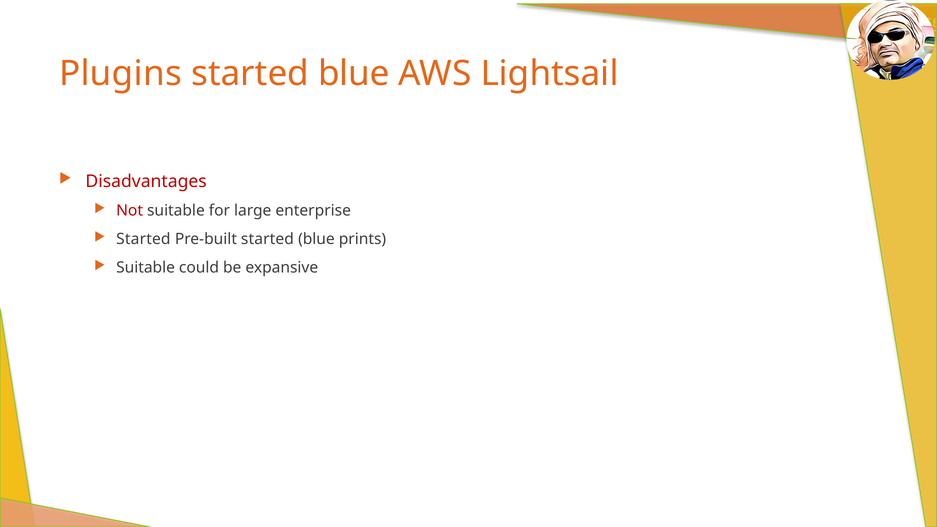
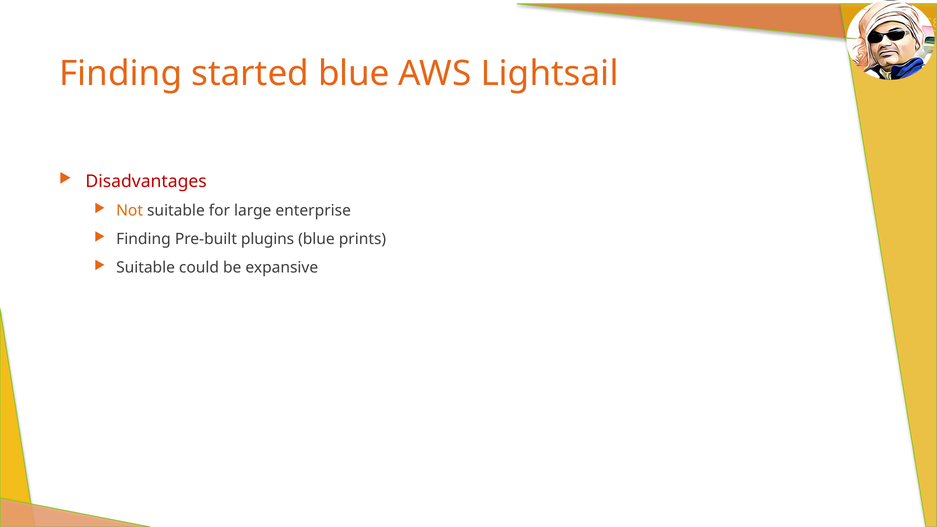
Plugins: Plugins -> Finding (121, 74)
Not colour: red -> orange (130, 211)
Started: Started -> Finding (143, 239)
Pre-built started: started -> plugins (268, 239)
